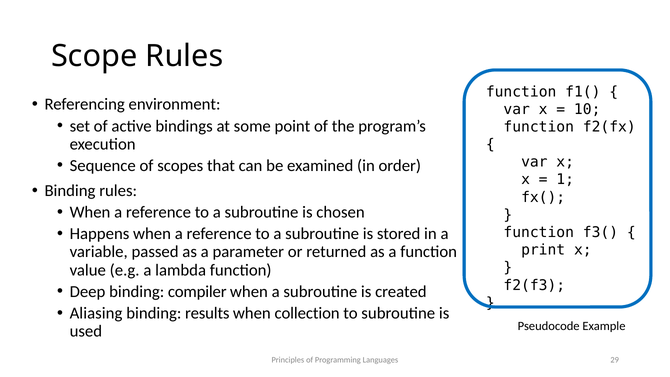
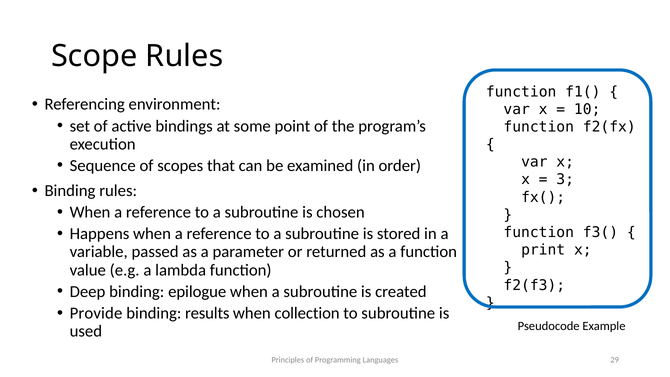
1: 1 -> 3 (565, 180)
compiler: compiler -> epilogue (197, 291)
Aliasing: Aliasing -> Provide (96, 313)
